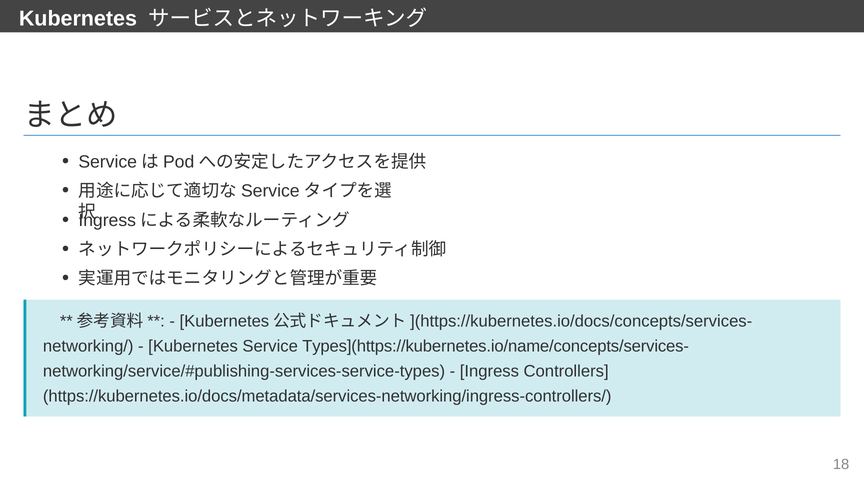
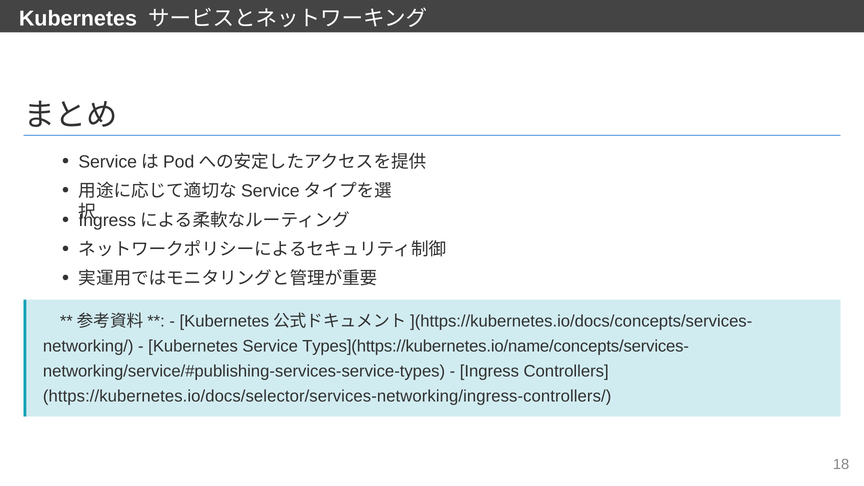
https://kubernetes.io/docs/metadata/services-networking/ingress-controllers/: https://kubernetes.io/docs/metadata/services-networking/ingress-controllers/ -> https://kubernetes.io/docs/selector/services-networking/ingress-controllers/ (327, 396)
